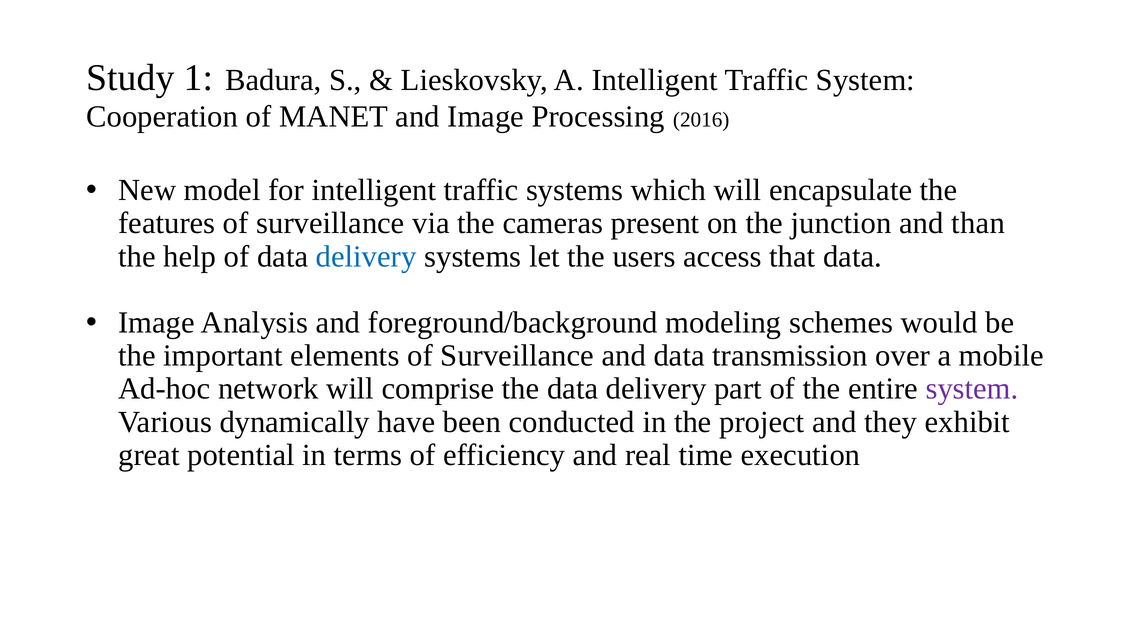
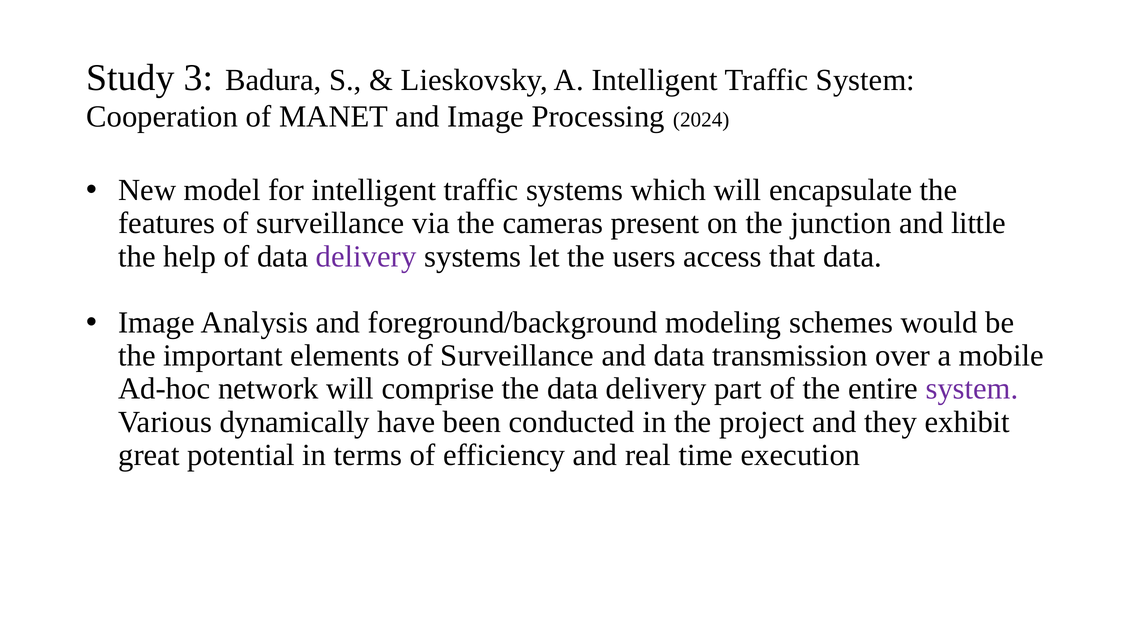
1: 1 -> 3 (199, 78)
2016: 2016 -> 2024 (701, 120)
than: than -> little (978, 223)
delivery colour: blue -> purple (366, 257)
